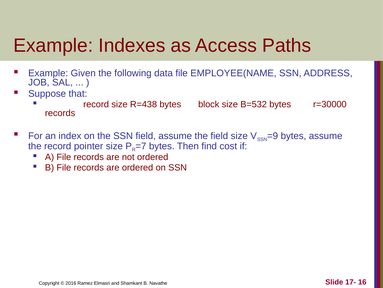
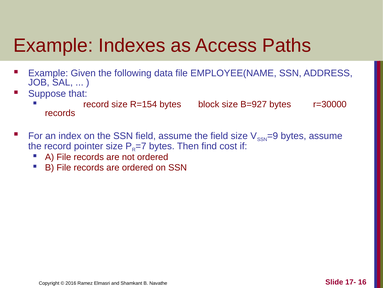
R=438: R=438 -> R=154 (144, 104)
B=532: B=532 -> B=927 (254, 104)
